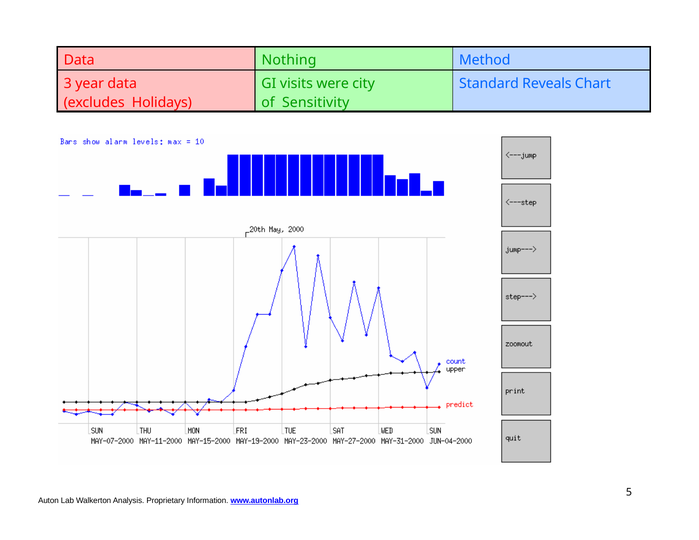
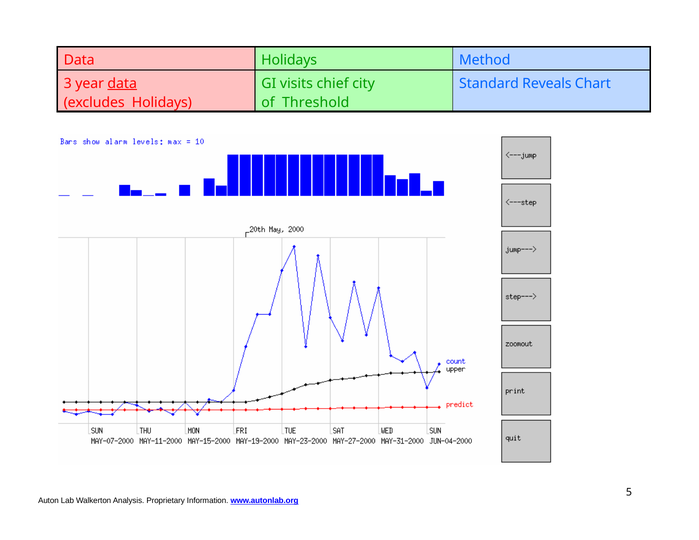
Data Nothing: Nothing -> Holidays (289, 60)
data underline: none -> present (122, 84)
were: were -> chief (333, 84)
Sensitivity: Sensitivity -> Threshold (316, 103)
